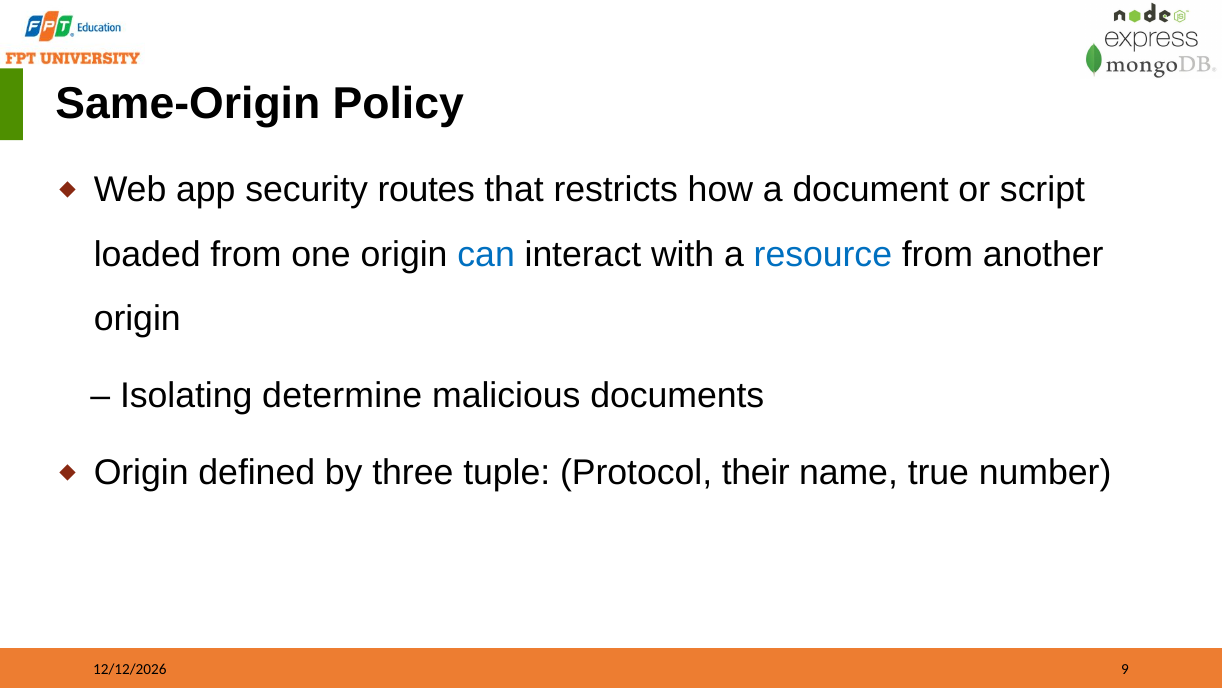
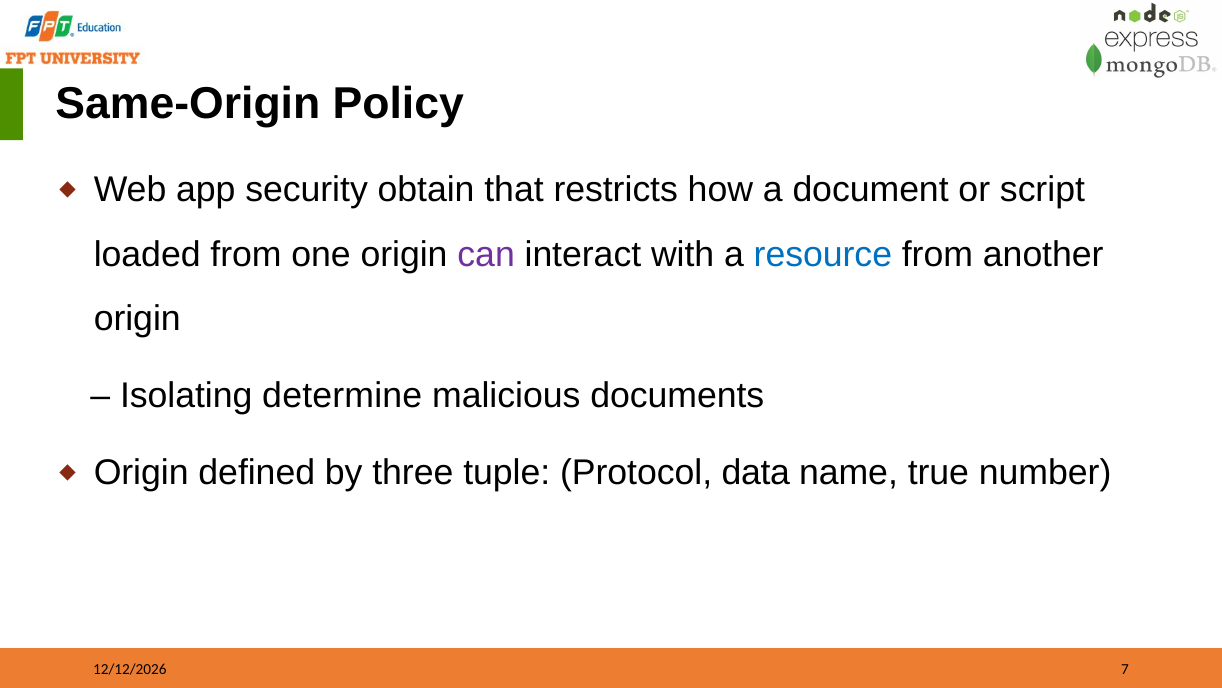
routes: routes -> obtain (426, 190)
can colour: blue -> purple (486, 254)
their: their -> data (756, 472)
9: 9 -> 7 (1125, 669)
